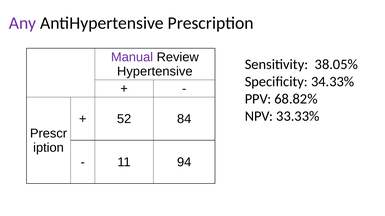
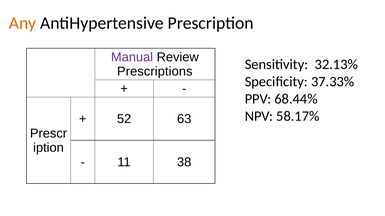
Any colour: purple -> orange (23, 23)
38.05%: 38.05% -> 32.13% (336, 64)
Hypertensive: Hypertensive -> Prescriptions (155, 72)
34.33%: 34.33% -> 37.33% (333, 82)
68.82%: 68.82% -> 68.44% (296, 99)
33.33%: 33.33% -> 58.17% (298, 116)
84: 84 -> 63 (184, 119)
94: 94 -> 38 (184, 162)
